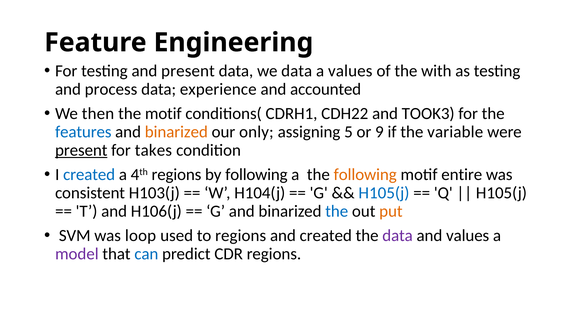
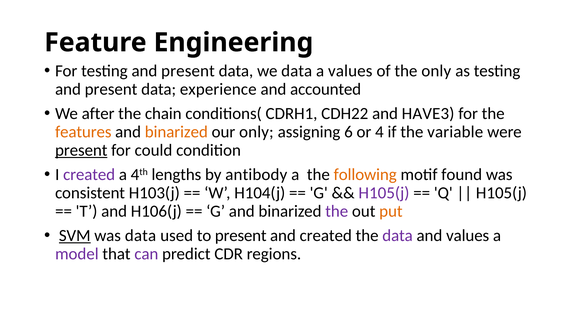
the with: with -> only (436, 71)
process: process -> present (111, 89)
then: then -> after (98, 113)
the motif: motif -> chain (163, 113)
TOOK3: TOOK3 -> HAVE3 (428, 113)
features colour: blue -> orange (83, 132)
5: 5 -> 6 (348, 132)
9: 9 -> 4 (379, 132)
takes: takes -> could (153, 150)
created colour: blue -> purple (89, 174)
4th regions: regions -> lengths (176, 174)
by following: following -> antibody (256, 174)
entire: entire -> found (462, 174)
H105(j colour: blue -> purple (384, 192)
the colour: blue -> purple (337, 211)
SVM underline: none -> present (75, 235)
was loop: loop -> data (141, 235)
to regions: regions -> present (241, 235)
can colour: blue -> purple (146, 253)
